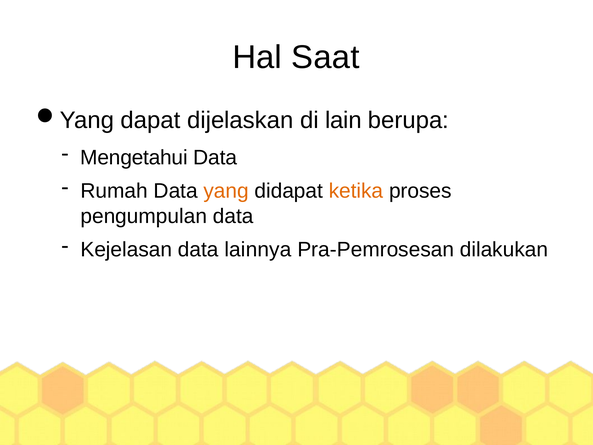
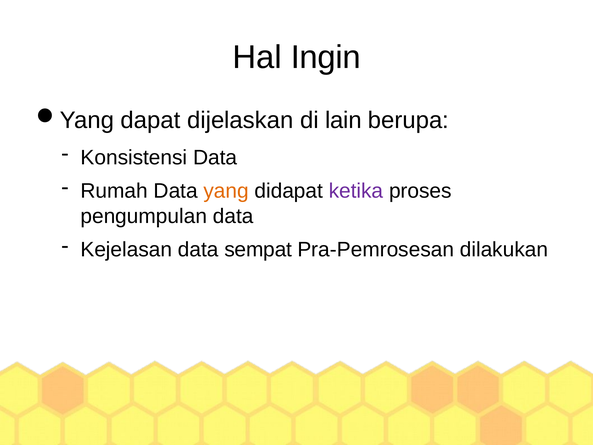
Saat: Saat -> Ingin (326, 57)
Mengetahui: Mengetahui -> Konsistensi (134, 157)
ketika colour: orange -> purple (356, 191)
lainnya: lainnya -> sempat (258, 250)
